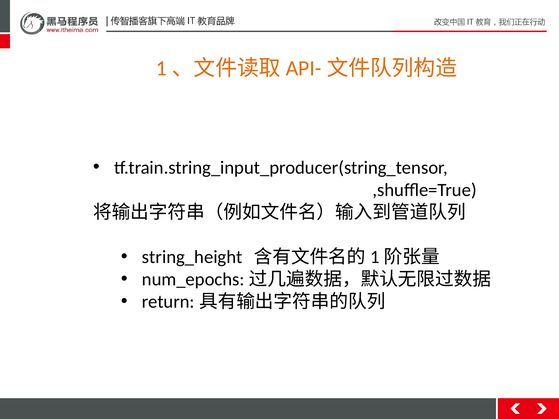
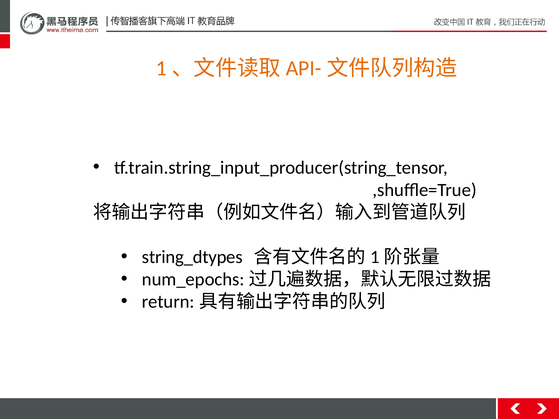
string_height: string_height -> string_dtypes (192, 257)
